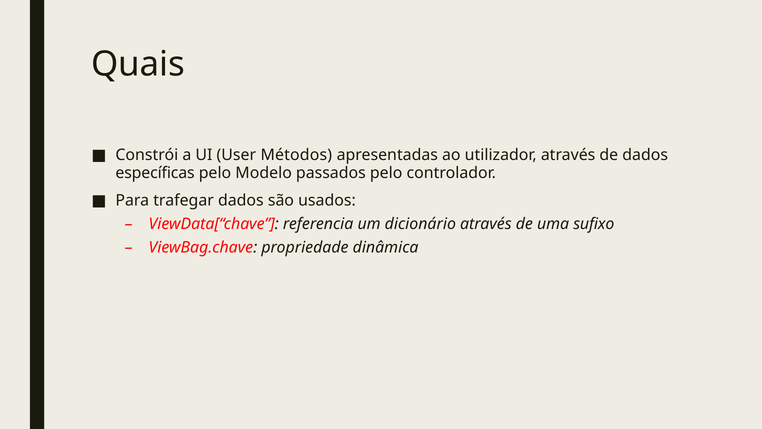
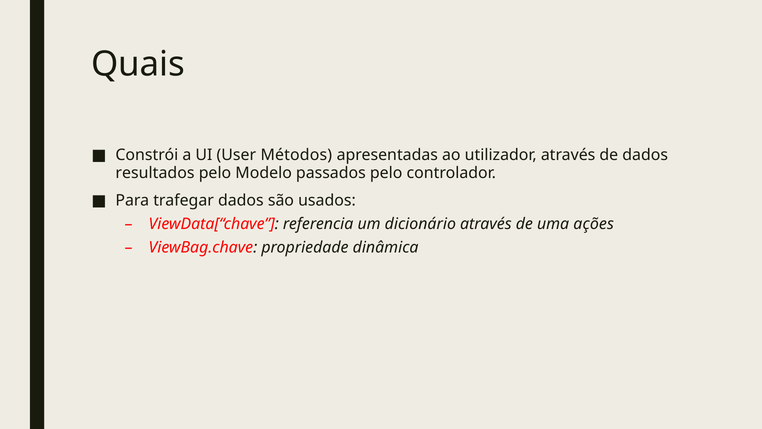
específicas: específicas -> resultados (155, 173)
sufixo: sufixo -> ações (594, 224)
